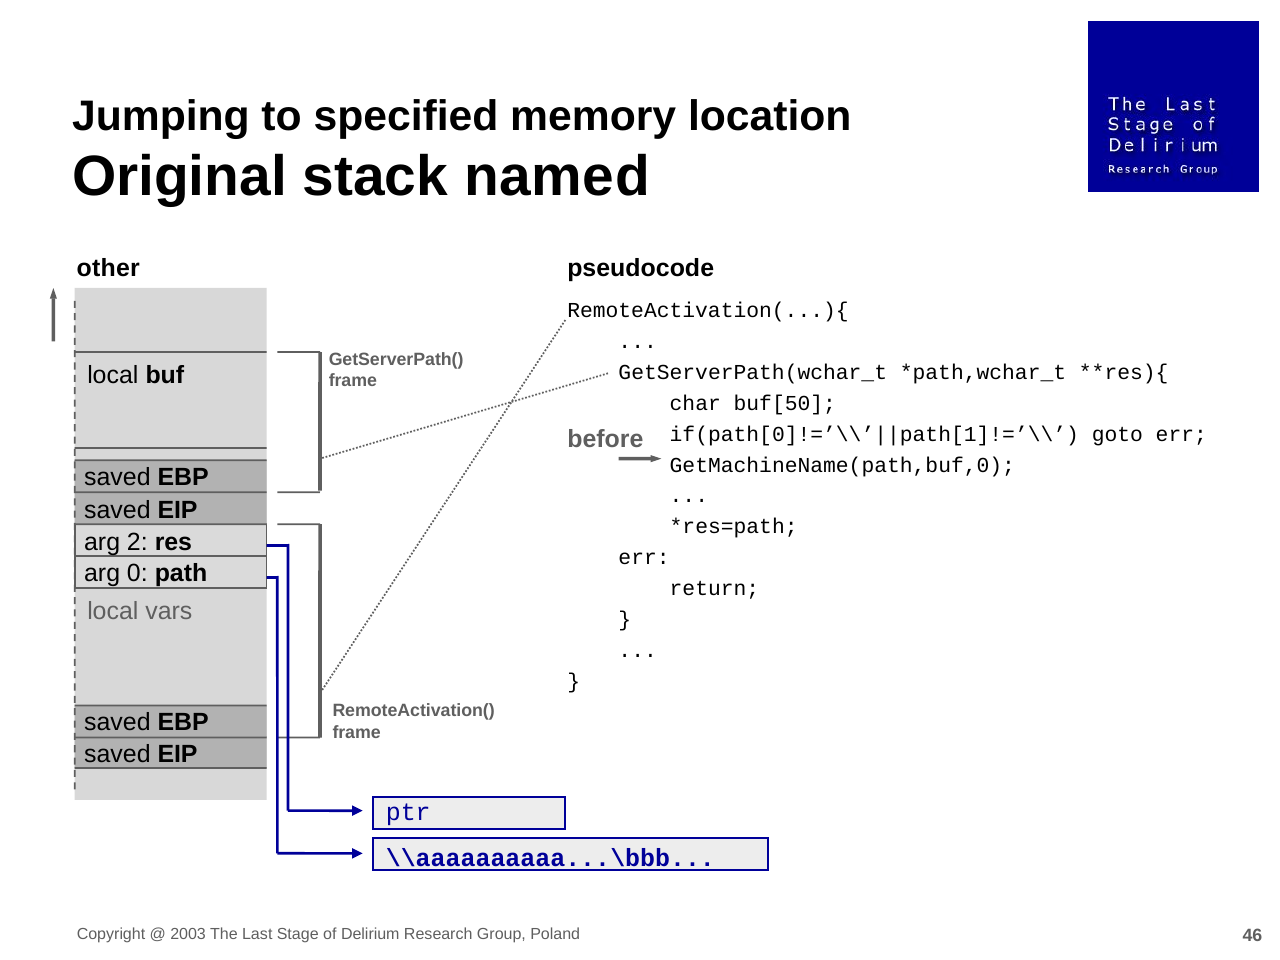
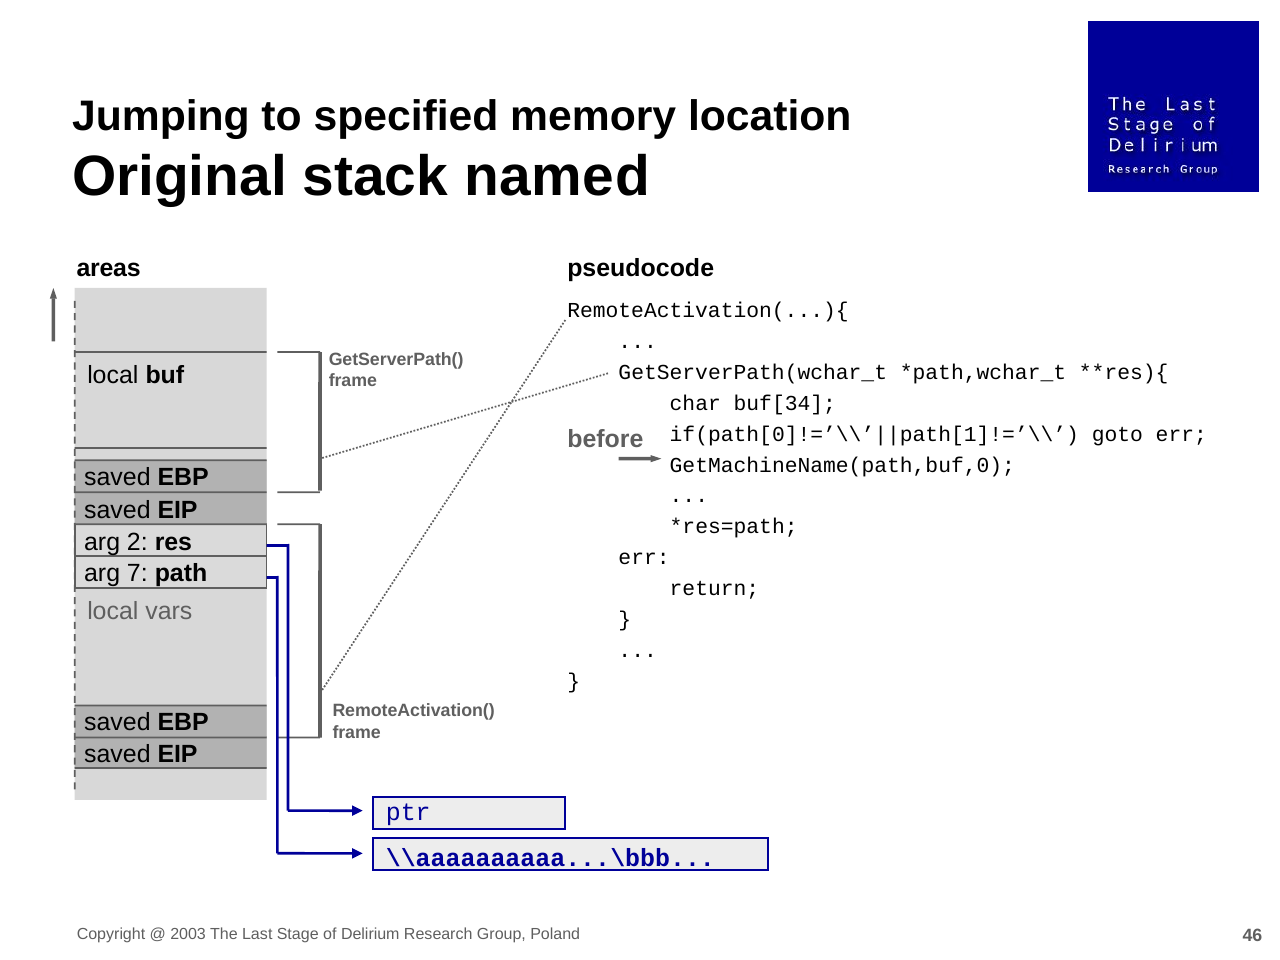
other: other -> areas (109, 268)
buf[50: buf[50 -> buf[34 (785, 403)
0: 0 -> 7 (137, 573)
